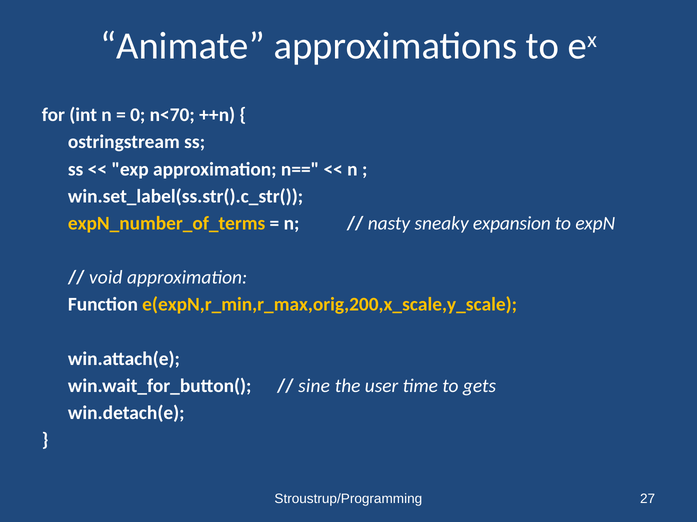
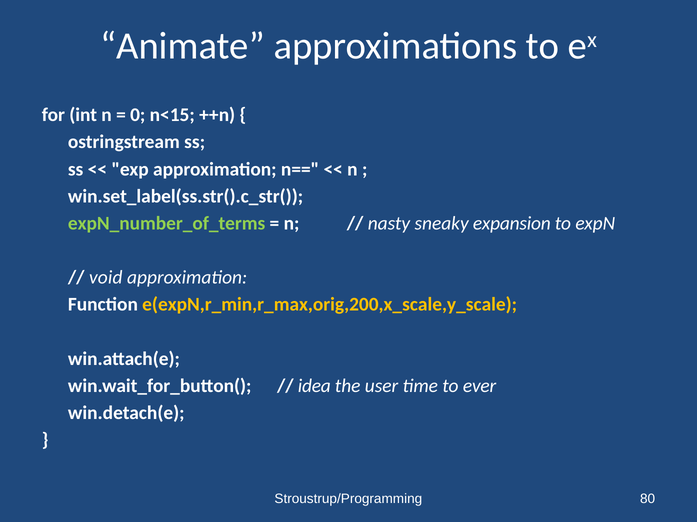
n<70: n<70 -> n<15 (172, 115)
expN_number_of_terms colour: yellow -> light green (167, 224)
sine: sine -> idea (314, 386)
gets: gets -> ever (480, 386)
27: 27 -> 80 (648, 499)
